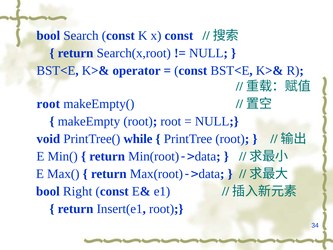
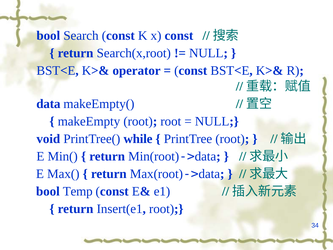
root: root -> data (48, 104)
Right: Right -> Temp (78, 191)
